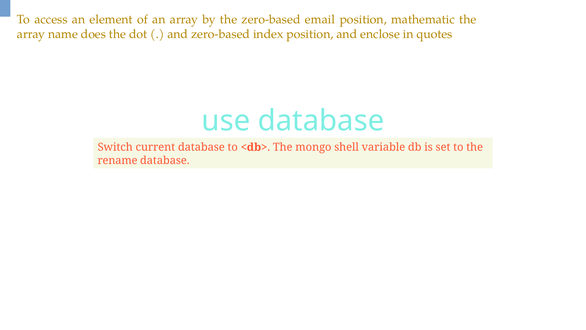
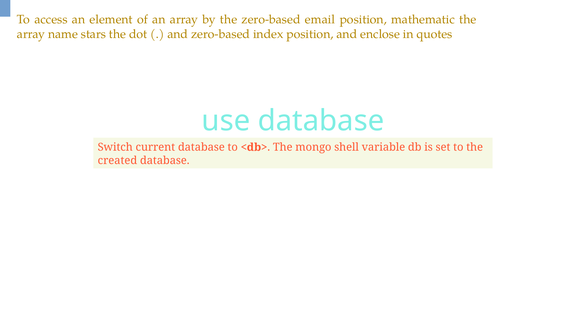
does: does -> stars (93, 34)
rename: rename -> created (117, 160)
